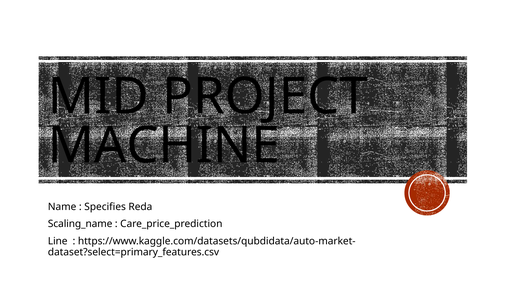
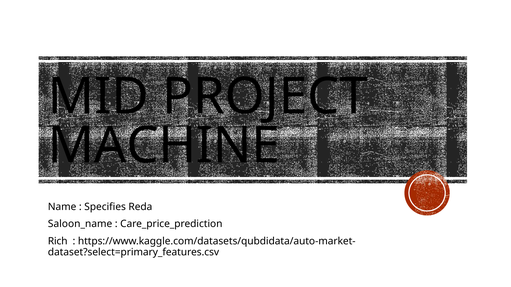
Scaling_name: Scaling_name -> Saloon_name (80, 224)
Line: Line -> Rich (58, 242)
